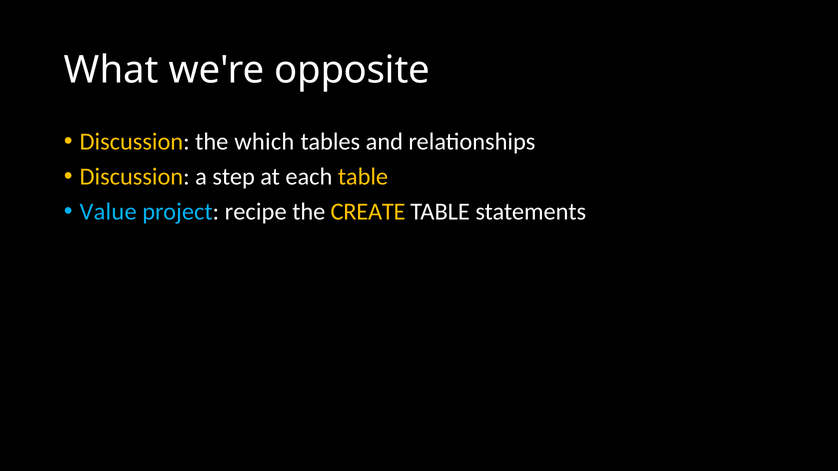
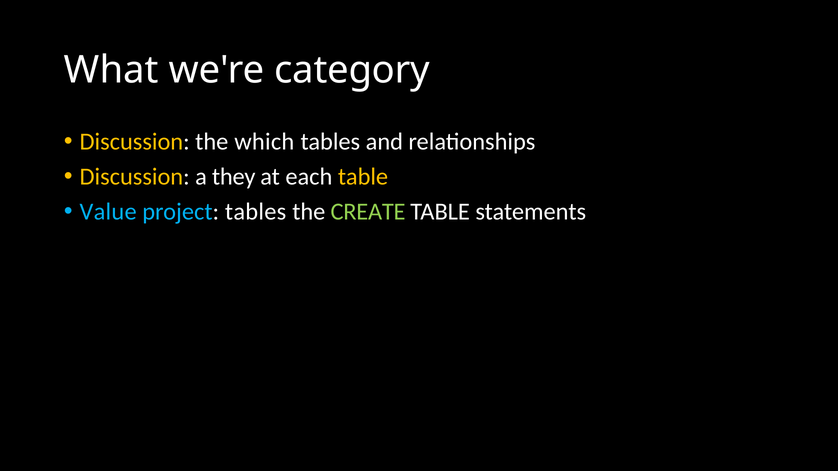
opposite: opposite -> category (352, 70)
step: step -> they (234, 177)
project recipe: recipe -> tables (256, 212)
CREATE colour: yellow -> light green (368, 212)
